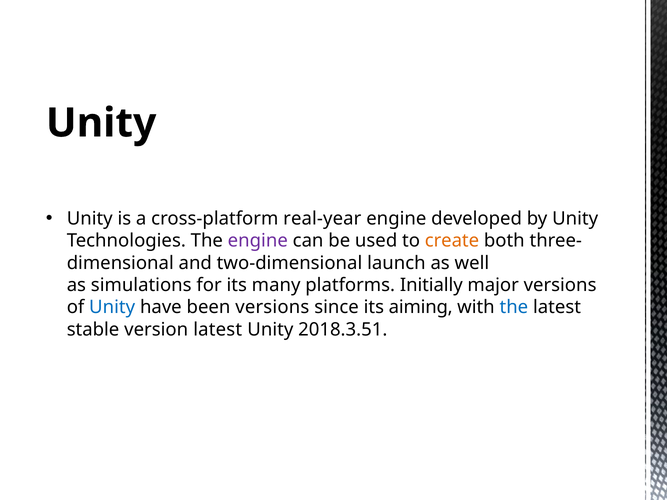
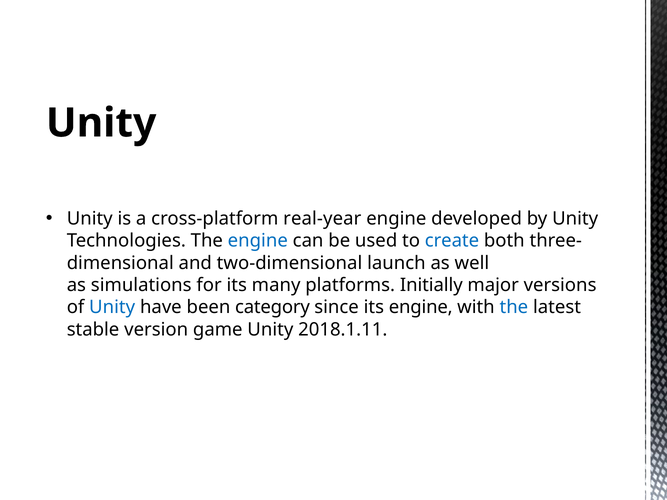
engine colour: purple -> blue (258, 241)
create colour: orange -> blue (452, 241)
been versions: versions -> category (272, 308)
its aiming: aiming -> engine (421, 308)
version latest: latest -> game (218, 330)
2018.3.51: 2018.3.51 -> 2018.1.11 (343, 330)
